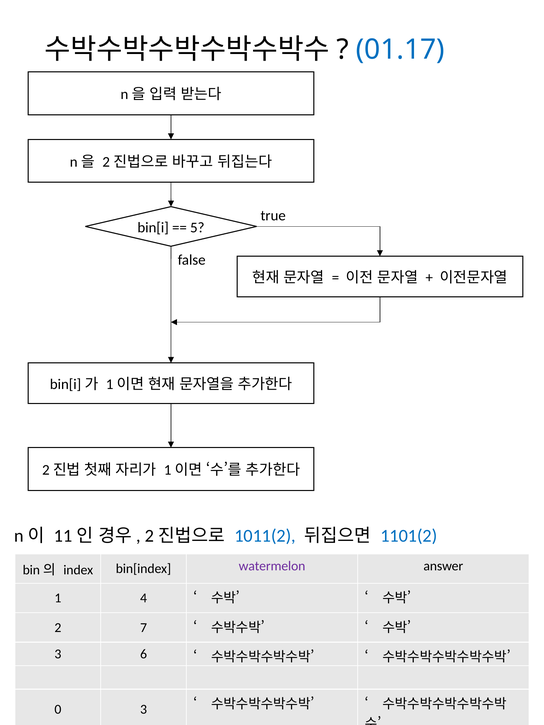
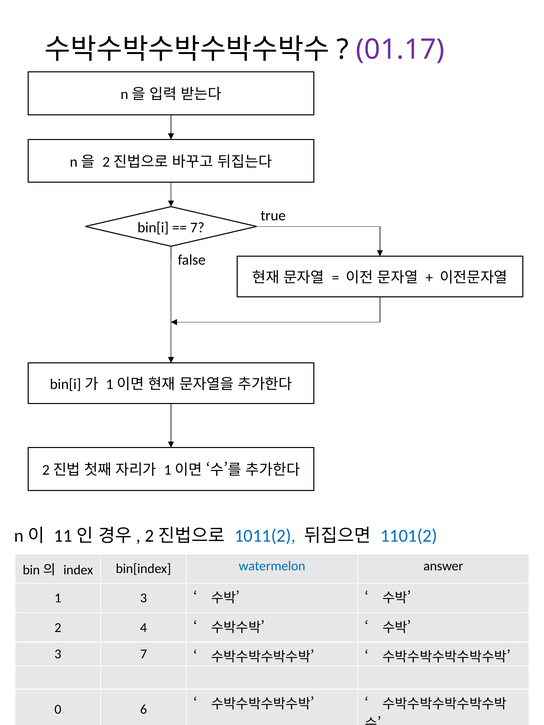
01.17 colour: blue -> purple (400, 50)
5: 5 -> 7 (197, 228)
watermelon colour: purple -> blue (272, 566)
1 4: 4 -> 3 (144, 598)
7: 7 -> 4 (144, 628)
3 6: 6 -> 7 (144, 654)
0 3: 3 -> 6 (144, 710)
